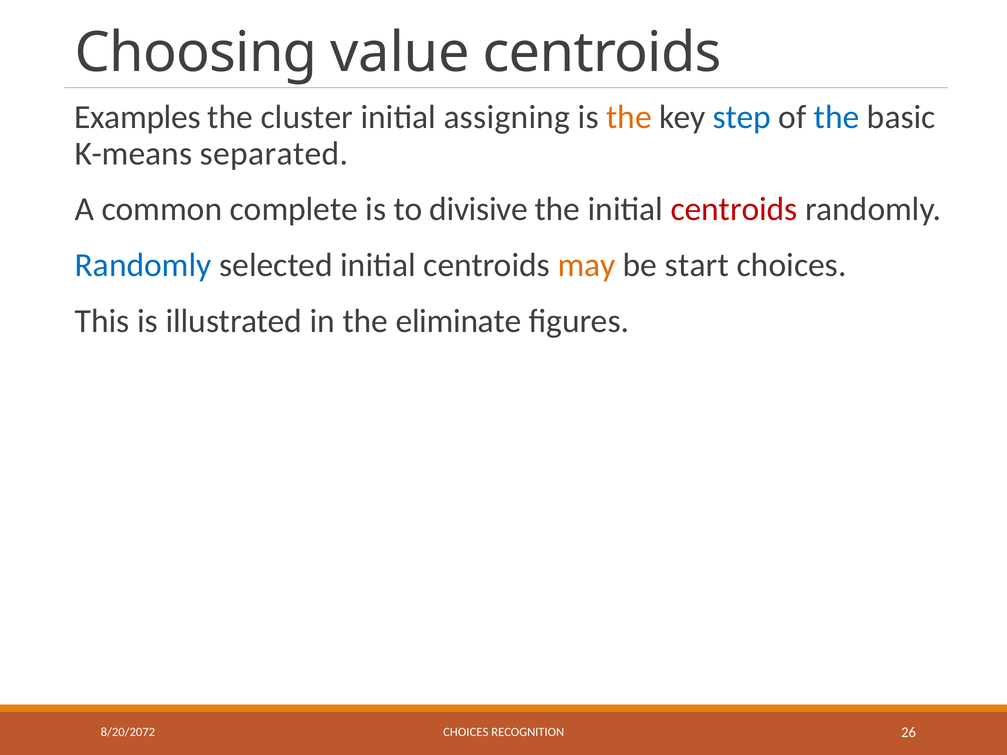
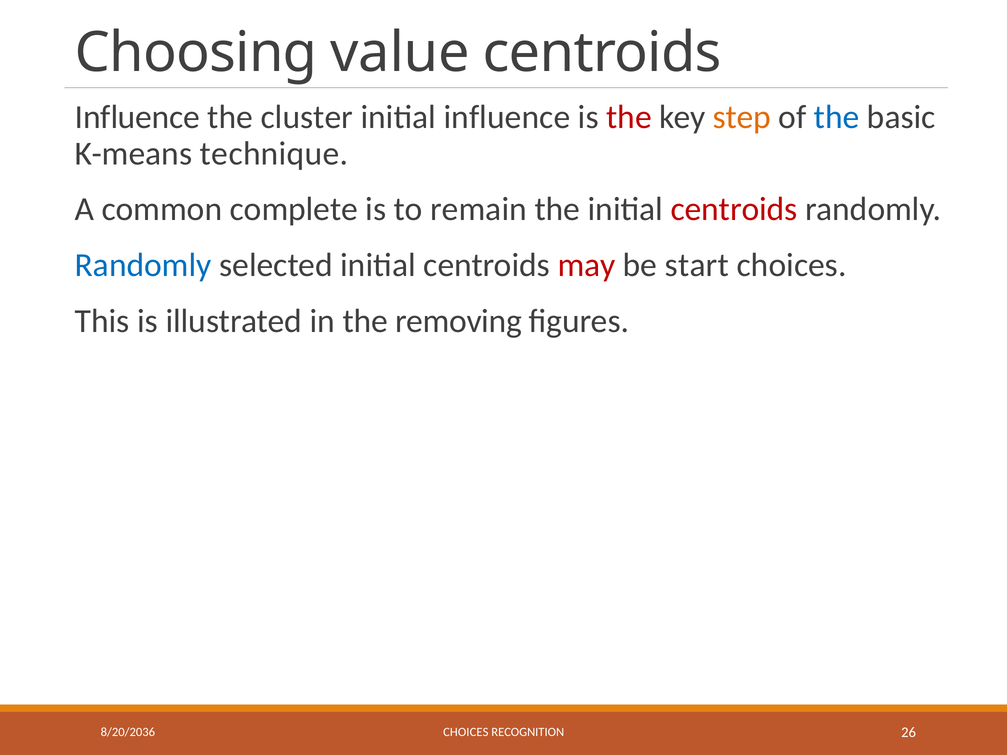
Examples: Examples -> Influence (137, 117)
initial assigning: assigning -> influence (507, 117)
the colour: orange -> red (629, 117)
step colour: blue -> orange (742, 117)
separated: separated -> technique (274, 154)
divisive: divisive -> remain (479, 209)
may colour: orange -> red (586, 265)
eliminate: eliminate -> removing (458, 321)
8/20/2072: 8/20/2072 -> 8/20/2036 (128, 732)
